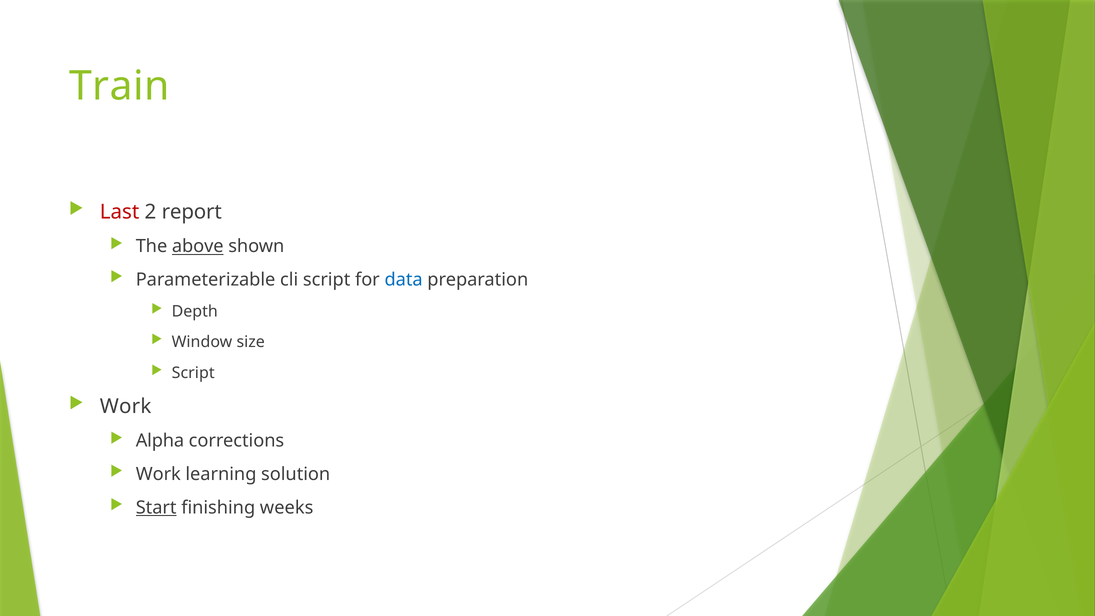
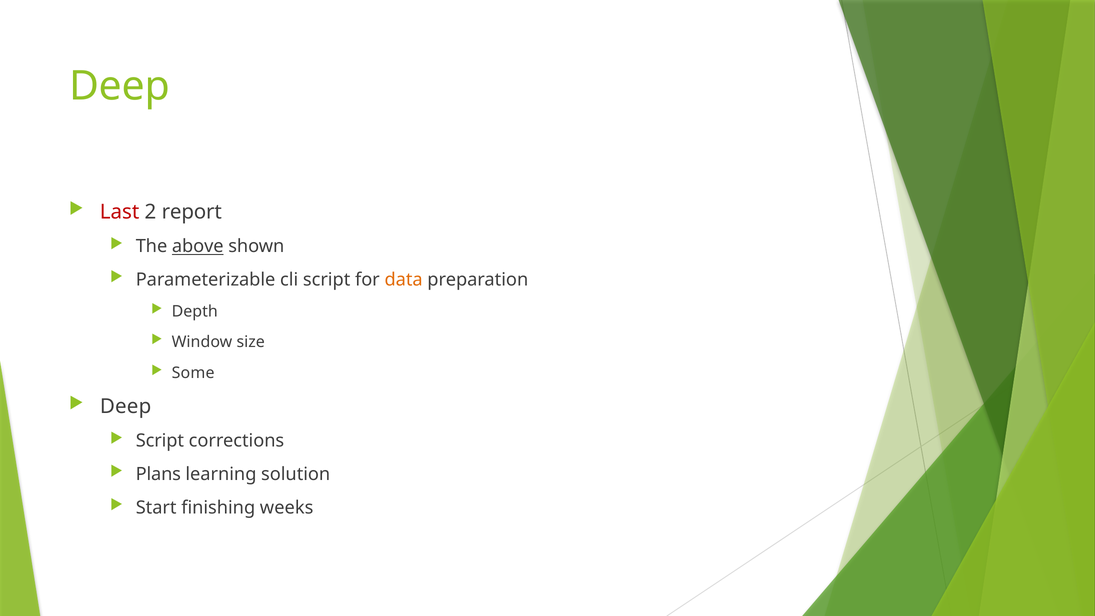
Train: Train -> Deep (120, 86)
data colour: blue -> orange (404, 280)
Script: Script -> Some (193, 373)
Work: Work -> Deep (126, 406)
Alpha: Alpha -> Script (160, 441)
Work: Work -> Plans (158, 474)
Start underline: present -> none (156, 507)
